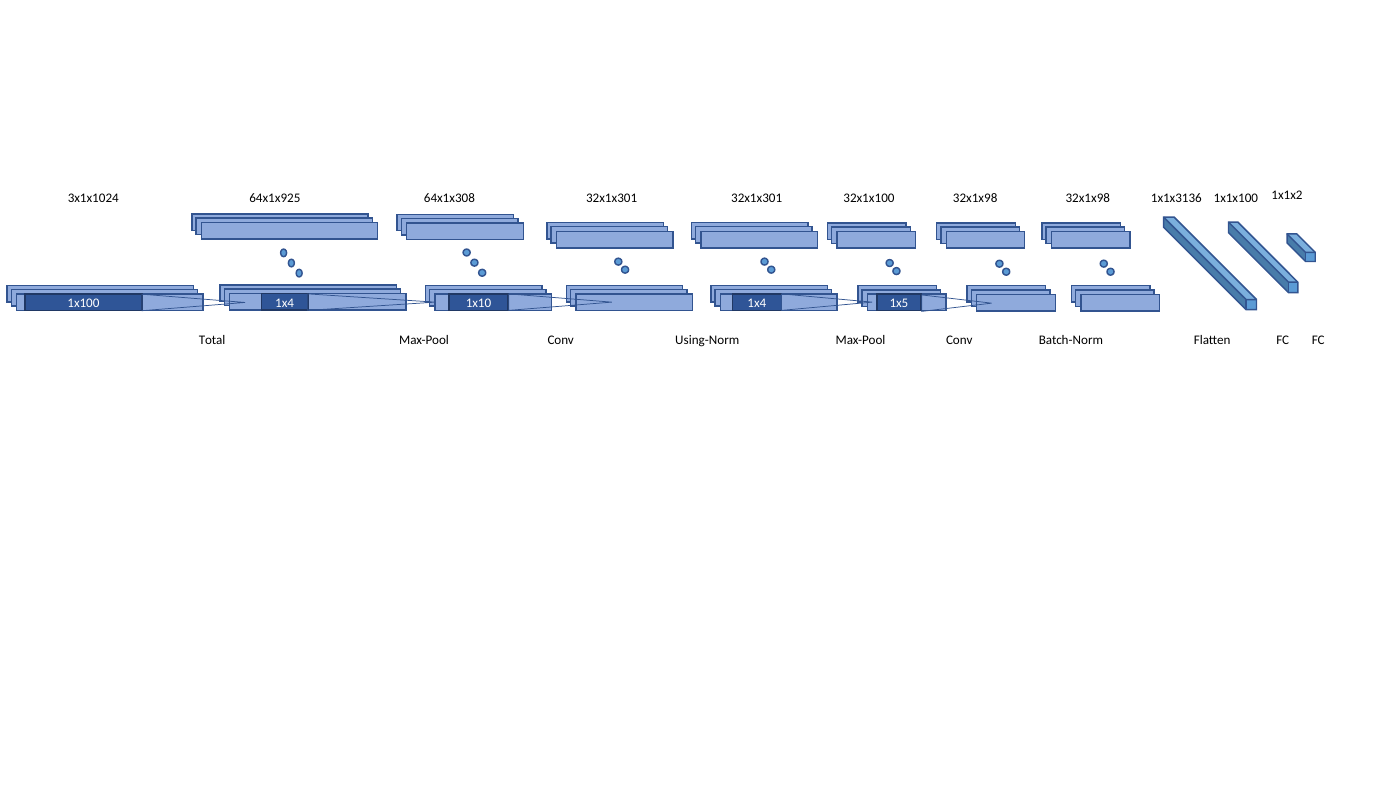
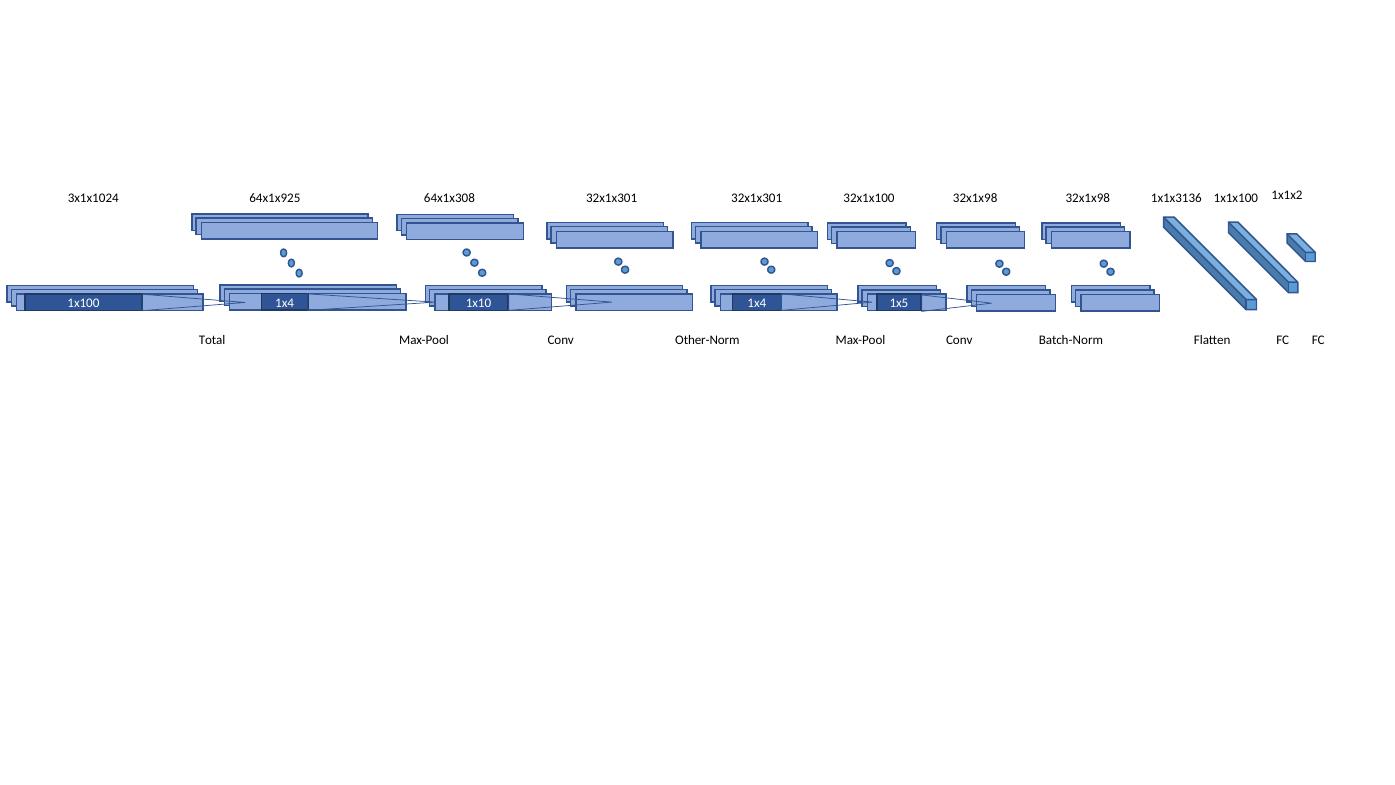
Using-Norm: Using-Norm -> Other-Norm (707, 340)
